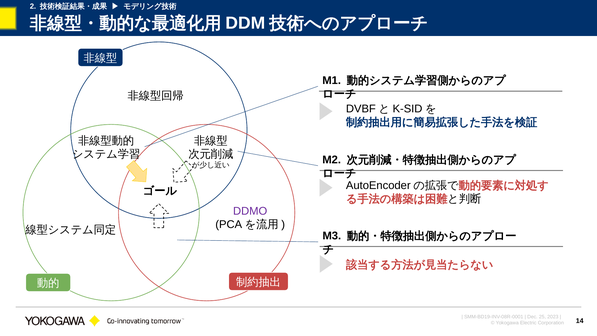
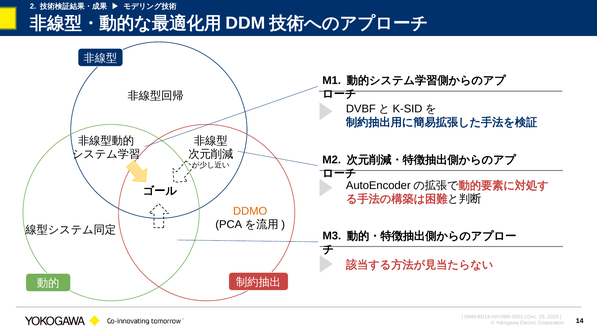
DDMO colour: purple -> orange (250, 211)
